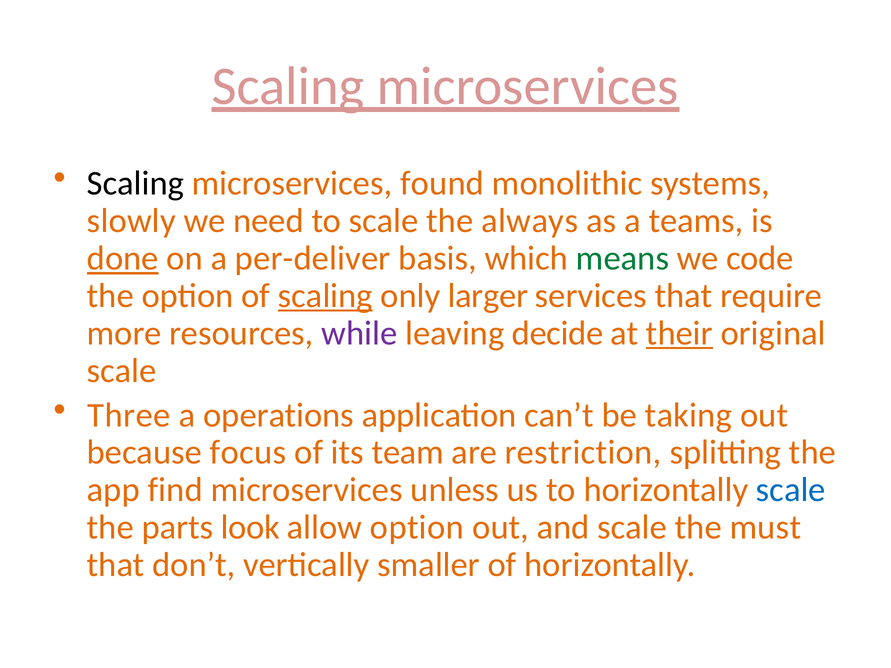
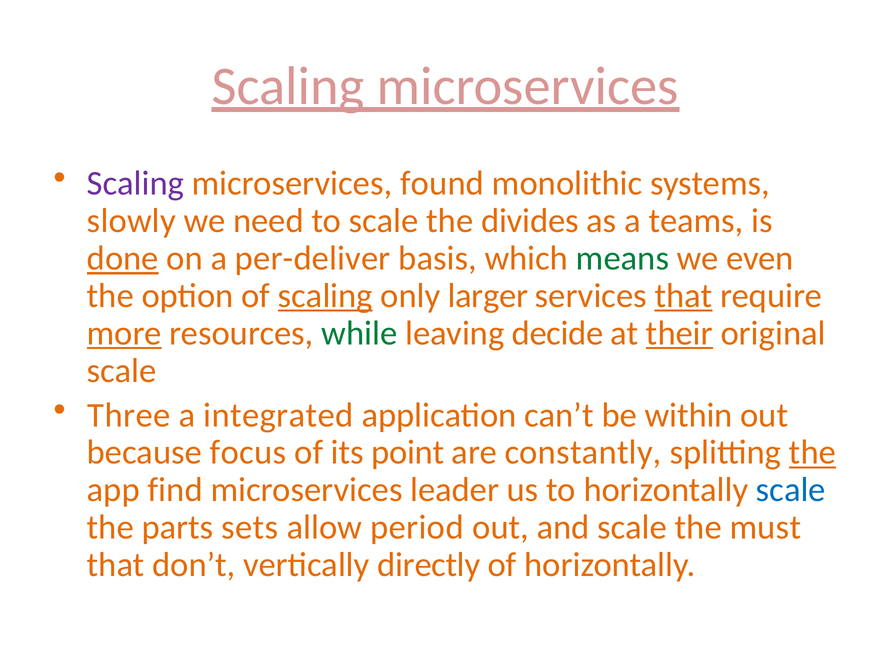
Scaling colour: black -> purple (135, 184)
always: always -> divides (530, 221)
code: code -> even (760, 258)
that underline: none -> present (684, 296)
more underline: none -> present (124, 333)
while colour: purple -> green (359, 333)
operations: operations -> integrated (278, 415)
taking: taking -> within (689, 415)
team: team -> point (408, 453)
restriction: restriction -> constantly (583, 453)
the underline: none -> present (812, 453)
unless: unless -> leader (455, 490)
look: look -> sets (250, 528)
allow option: option -> period (417, 528)
smaller: smaller -> directly (429, 565)
